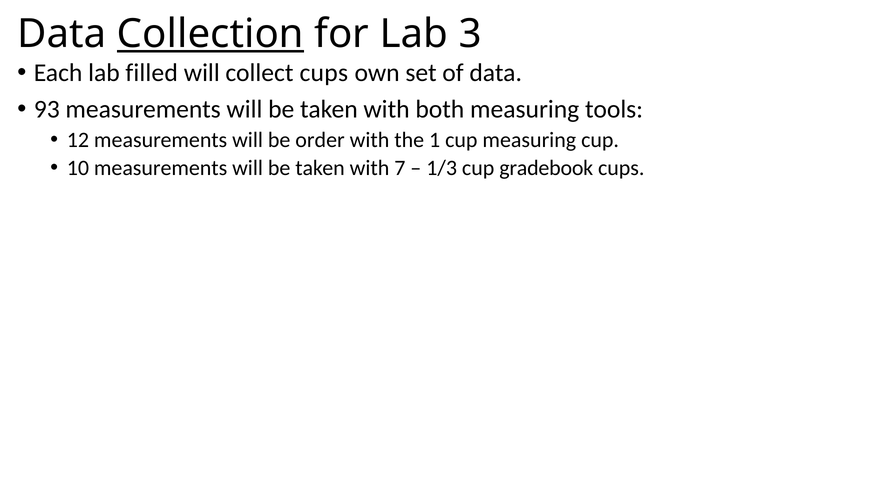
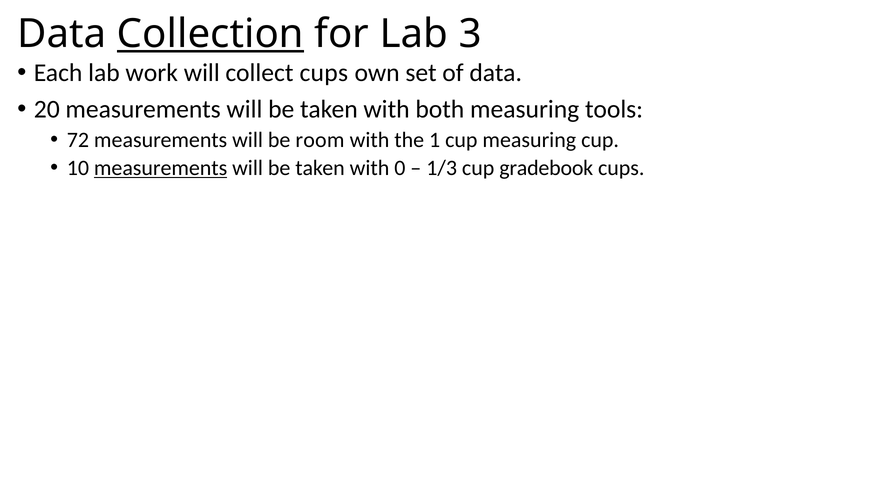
filled: filled -> work (152, 73)
93: 93 -> 20 (47, 110)
12: 12 -> 72 (78, 140)
order: order -> room (320, 140)
measurements underline: none -> present (161, 168)
7: 7 -> 0 (400, 168)
